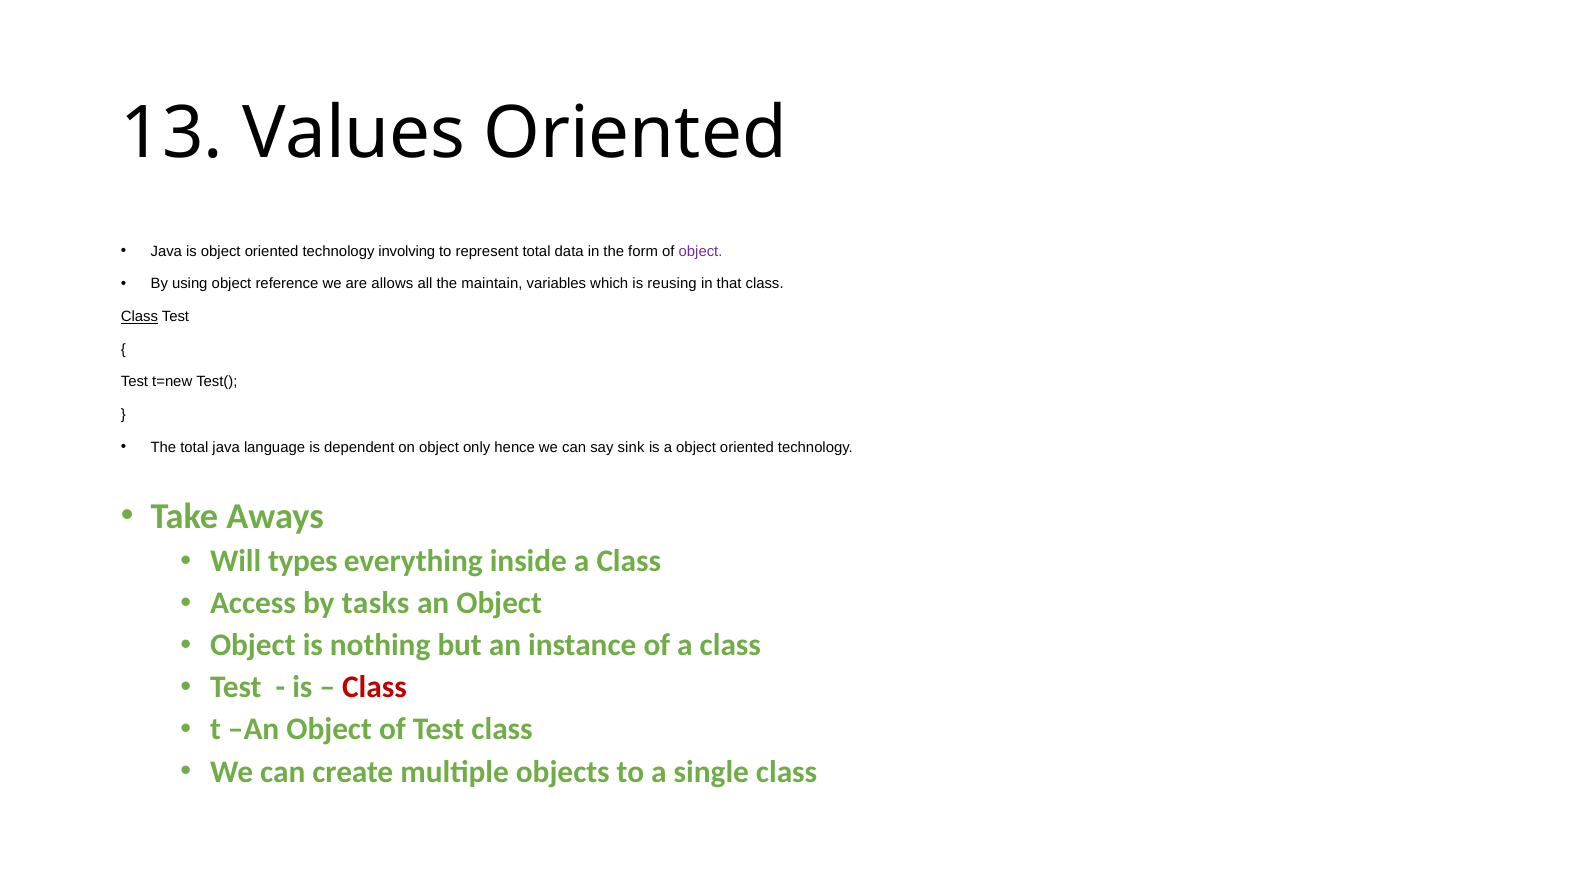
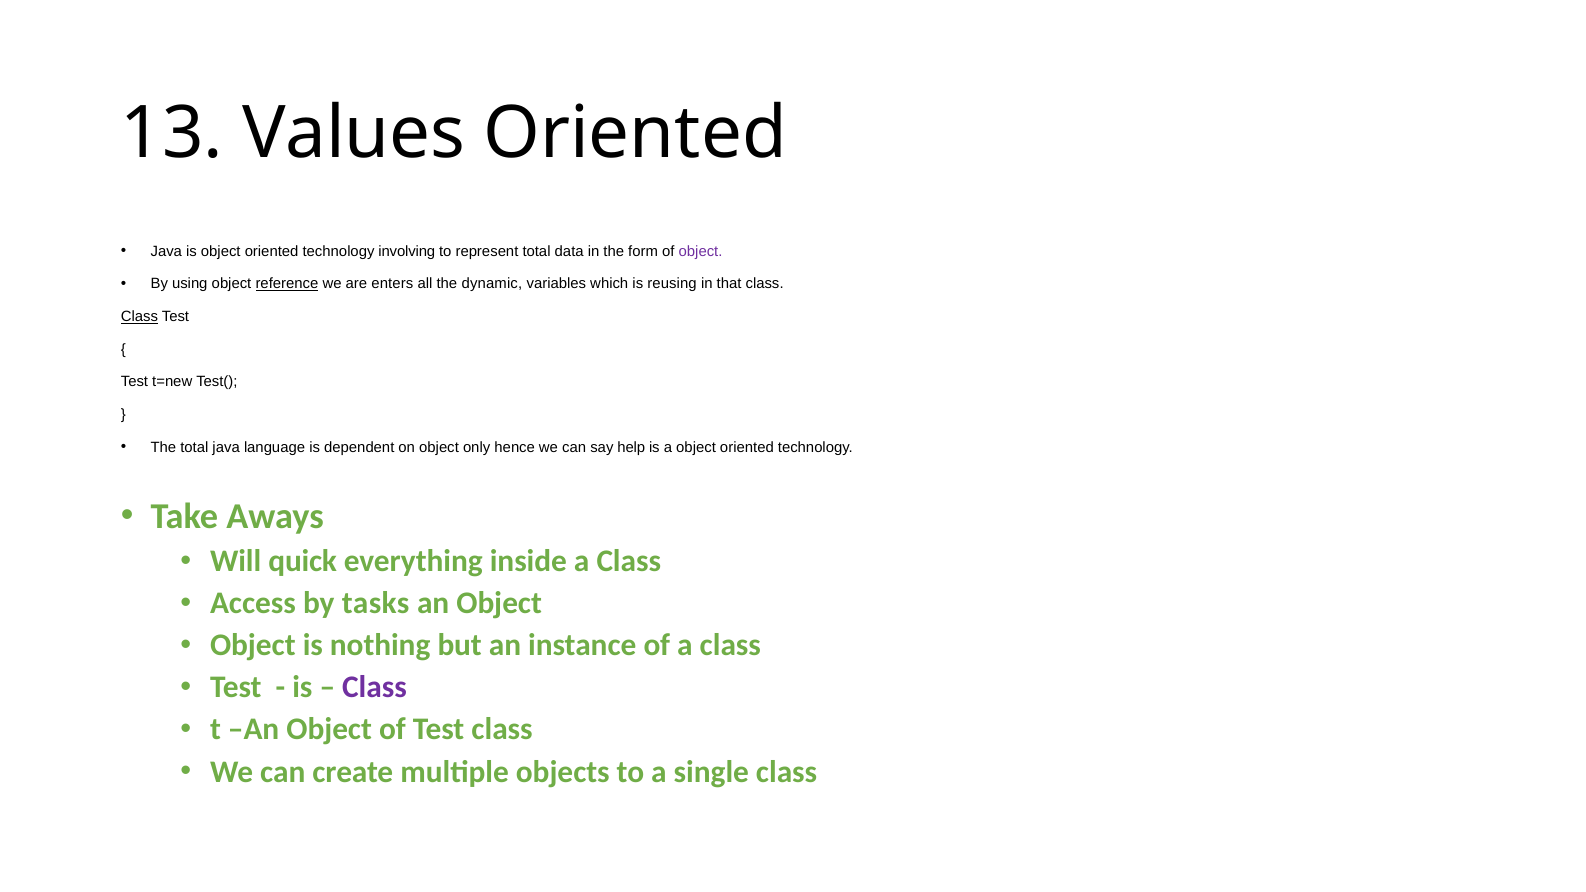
reference underline: none -> present (287, 284)
allows: allows -> enters (392, 284)
maintain: maintain -> dynamic (492, 284)
sink: sink -> help (631, 447)
types: types -> quick (303, 561)
Class colour: red -> purple (374, 688)
